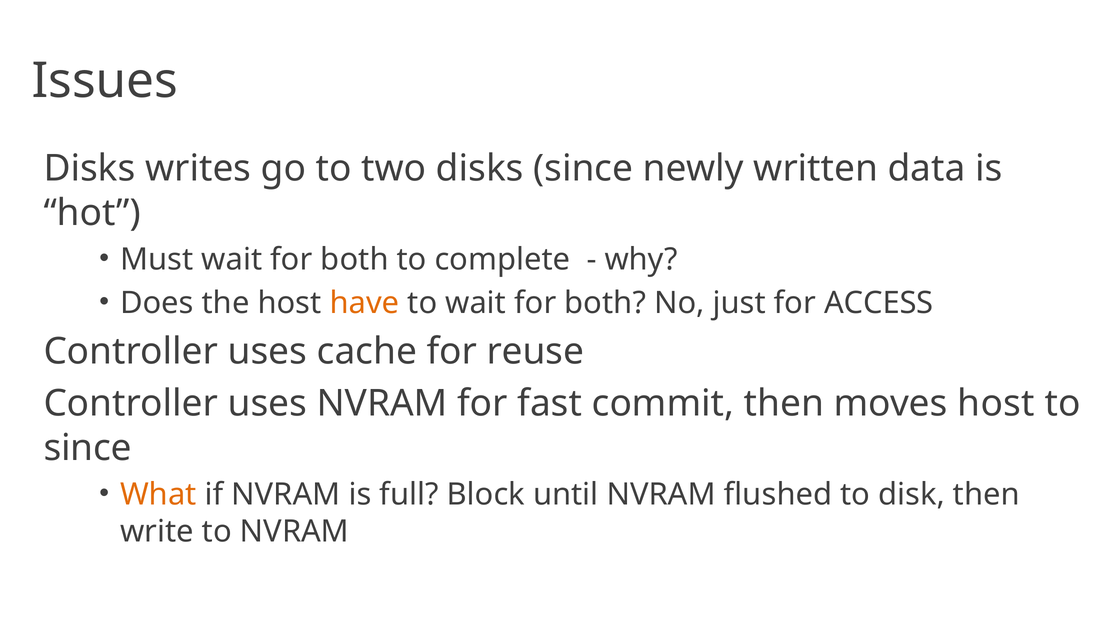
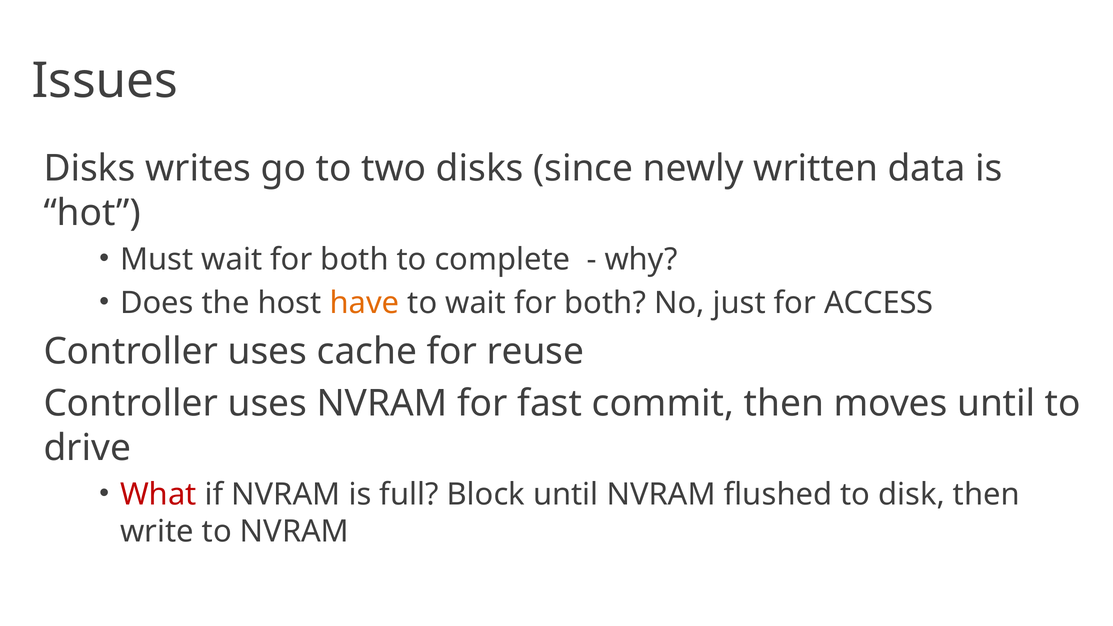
moves host: host -> until (996, 403)
since: since -> drive (87, 448)
What colour: orange -> red (158, 495)
